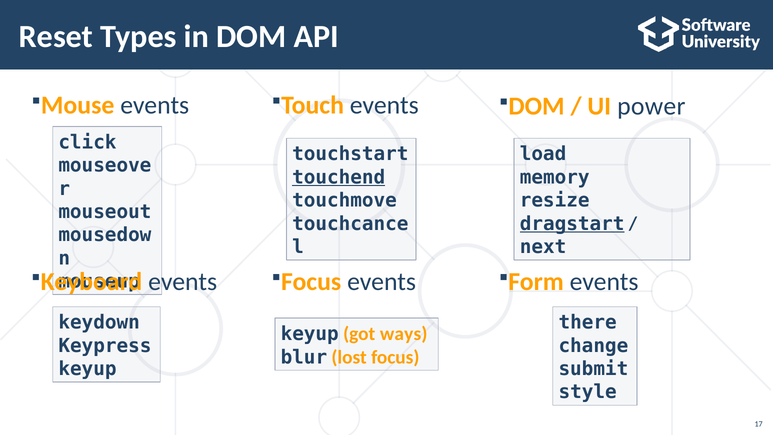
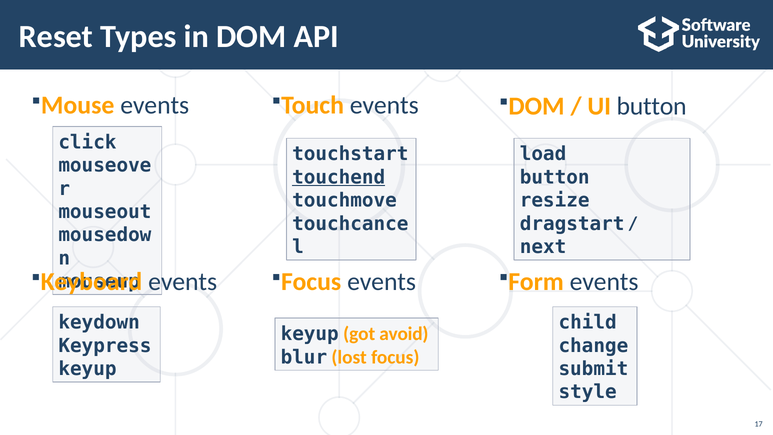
UI power: power -> button (652, 106)
memory: memory -> button (555, 177)
dragstart underline: present -> none (572, 224)
there: there -> child (588, 322)
ways: ways -> avoid (404, 334)
